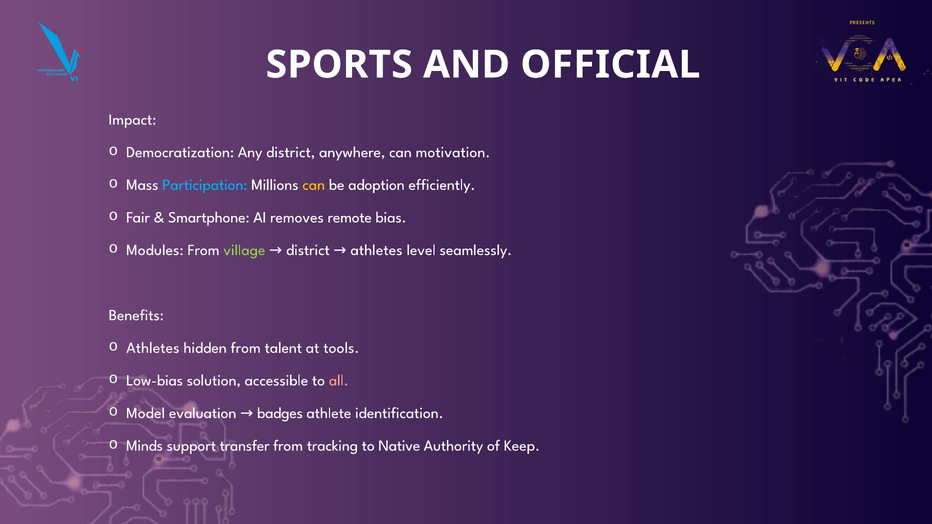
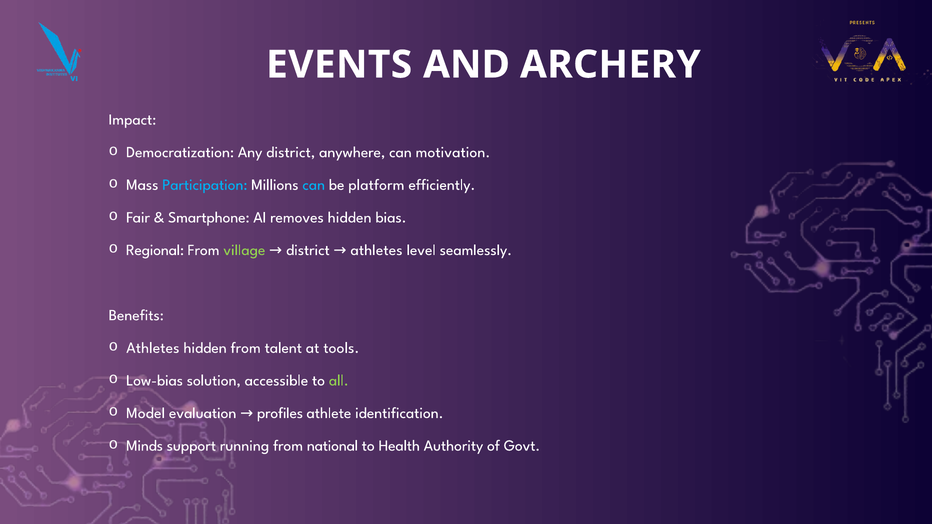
SPORTS: SPORTS -> EVENTS (339, 65)
OFFICIAL: OFFICIAL -> ARCHERY (610, 65)
can colour: yellow -> light blue (314, 185)
adoption: adoption -> platform (376, 185)
removes remote: remote -> hidden (350, 217)
Modules: Modules -> Regional (155, 250)
all colour: pink -> light green (339, 380)
badges: badges -> profiles (280, 413)
transfer: transfer -> running (245, 446)
tracking: tracking -> national (333, 446)
Native: Native -> Health (399, 446)
Keep: Keep -> Govt (522, 446)
